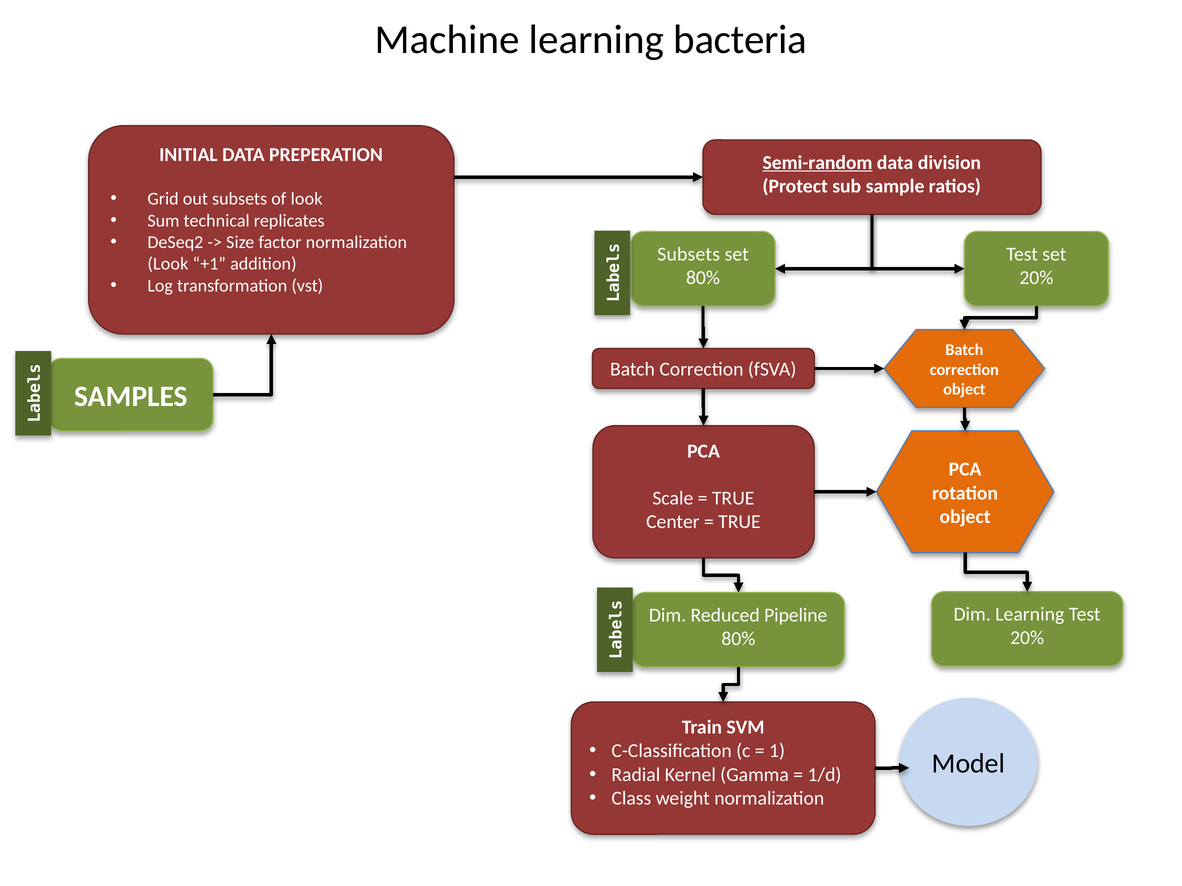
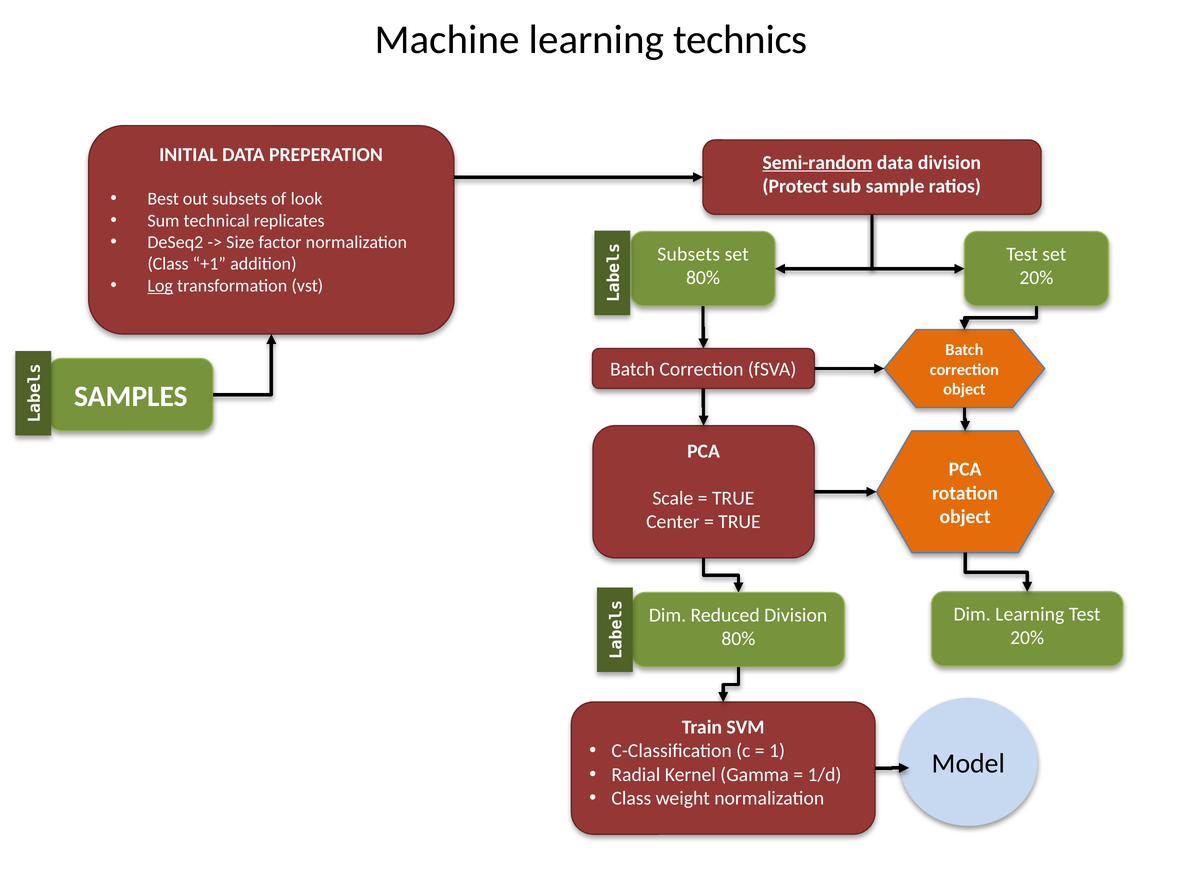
bacteria: bacteria -> technics (740, 40)
Grid: Grid -> Best (163, 199)
Look: Look -> Class (168, 264)
Log underline: none -> present (160, 286)
Reduced Pipeline: Pipeline -> Division (796, 615)
